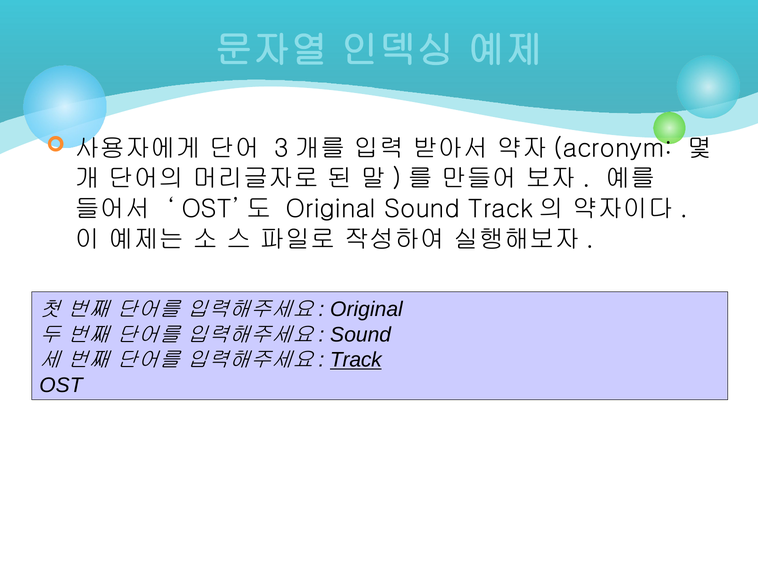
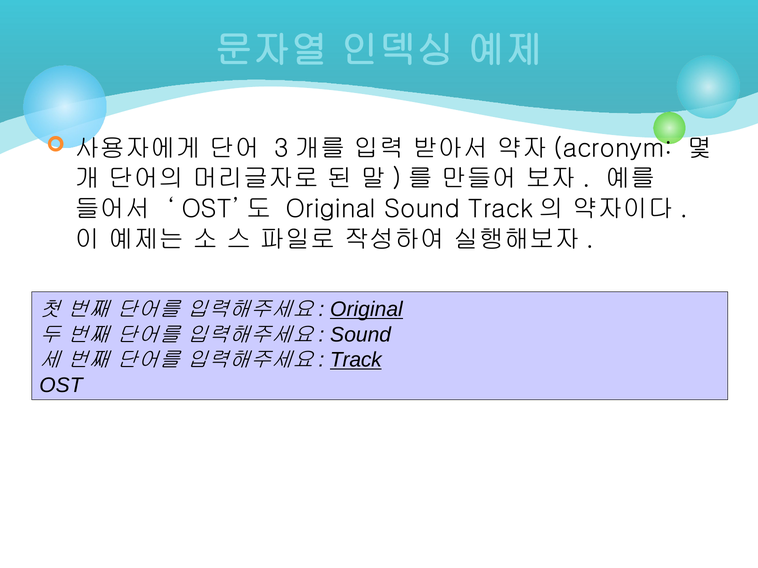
Original underline: none -> present (366, 310)
